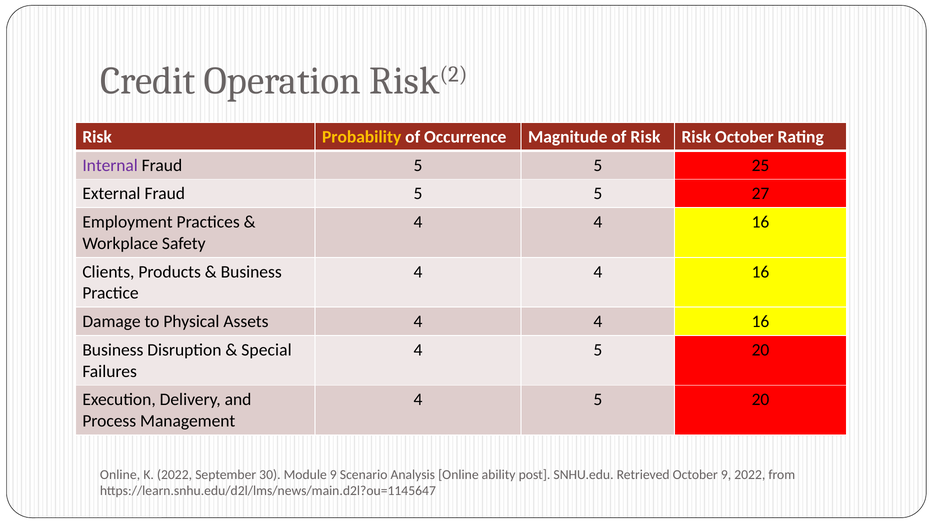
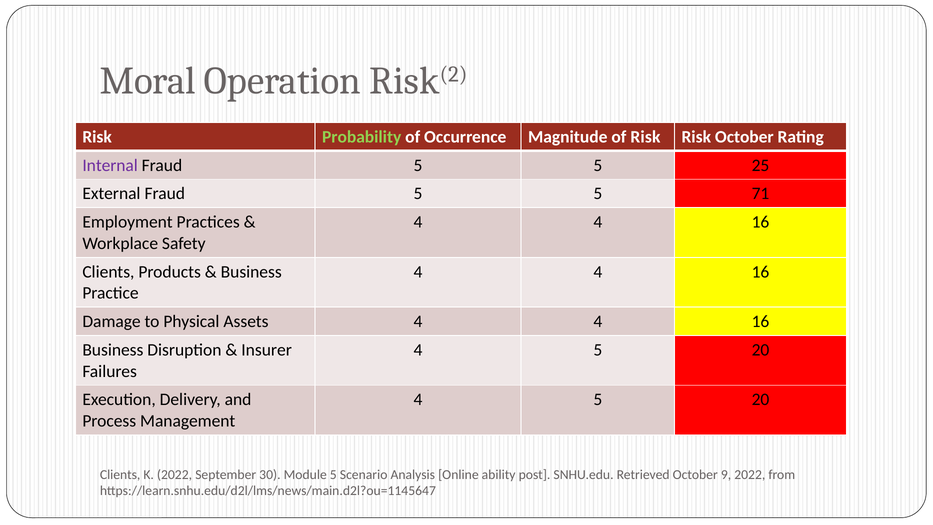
Credit: Credit -> Moral (148, 81)
Probability colour: yellow -> light green (362, 137)
27: 27 -> 71 (760, 194)
Special: Special -> Insurer (267, 350)
Online: Online -> Clients (120, 474)
Module 9: 9 -> 5 (333, 474)
